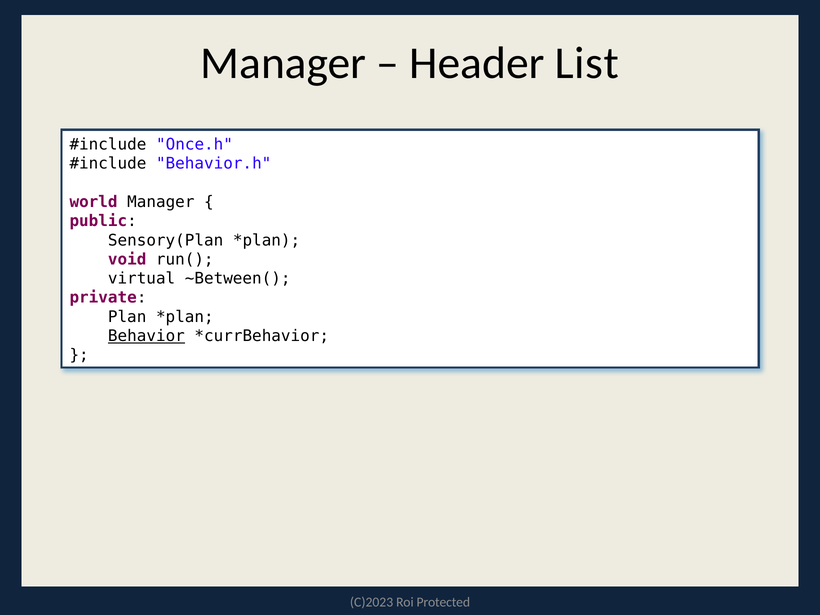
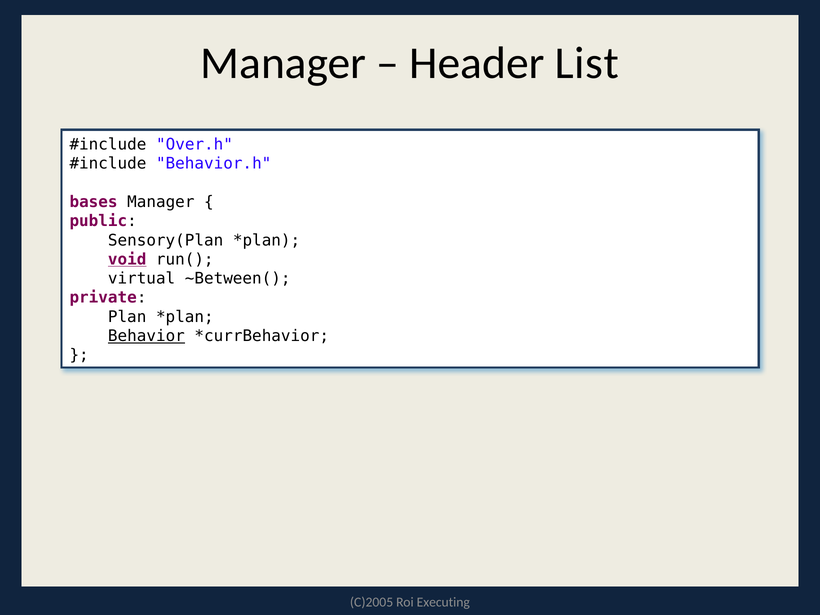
Once.h: Once.h -> Over.h (195, 145)
world: world -> bases (94, 202)
void underline: none -> present (127, 259)
C)2023: C)2023 -> C)2005 (372, 602)
Protected: Protected -> Executing (443, 602)
